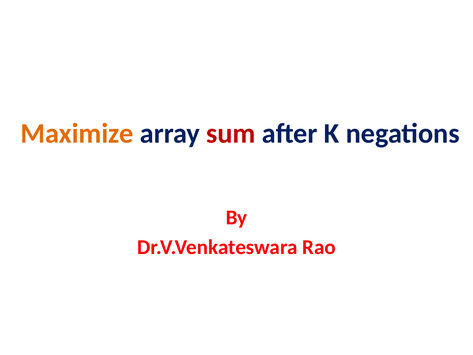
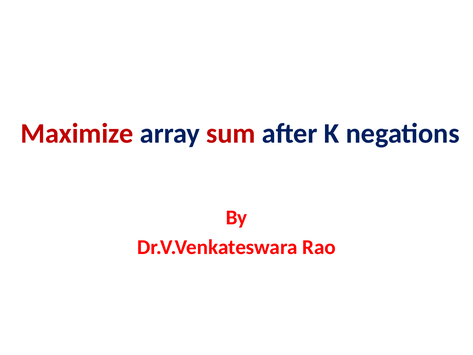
Maximize colour: orange -> red (77, 133)
